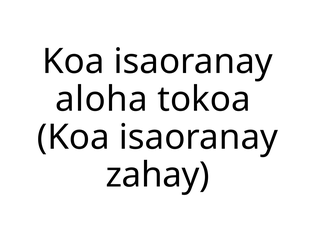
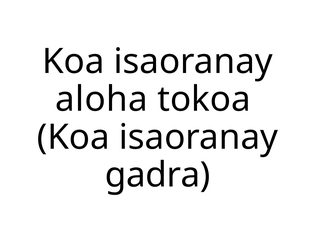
zahay: zahay -> gadra (158, 175)
